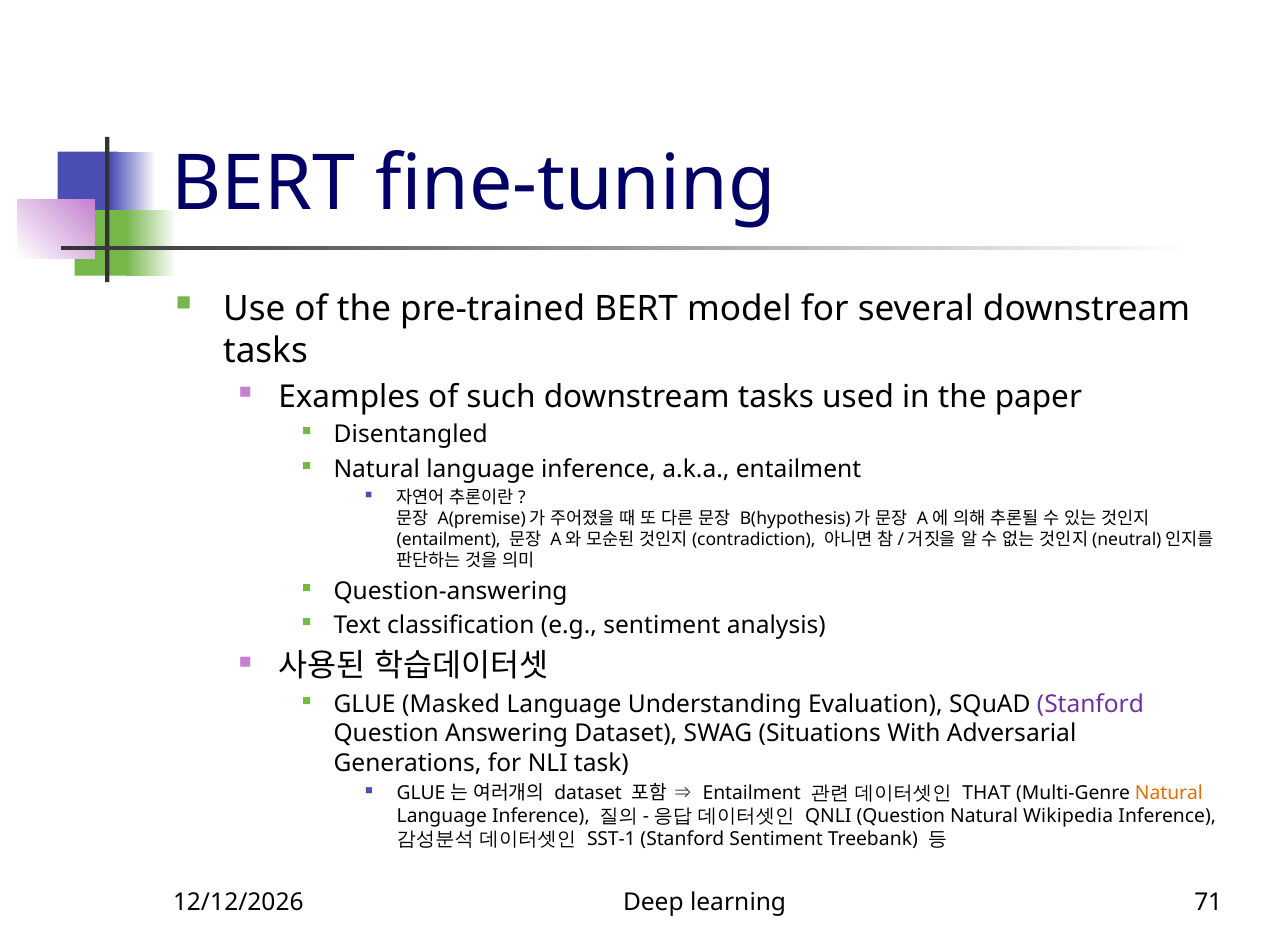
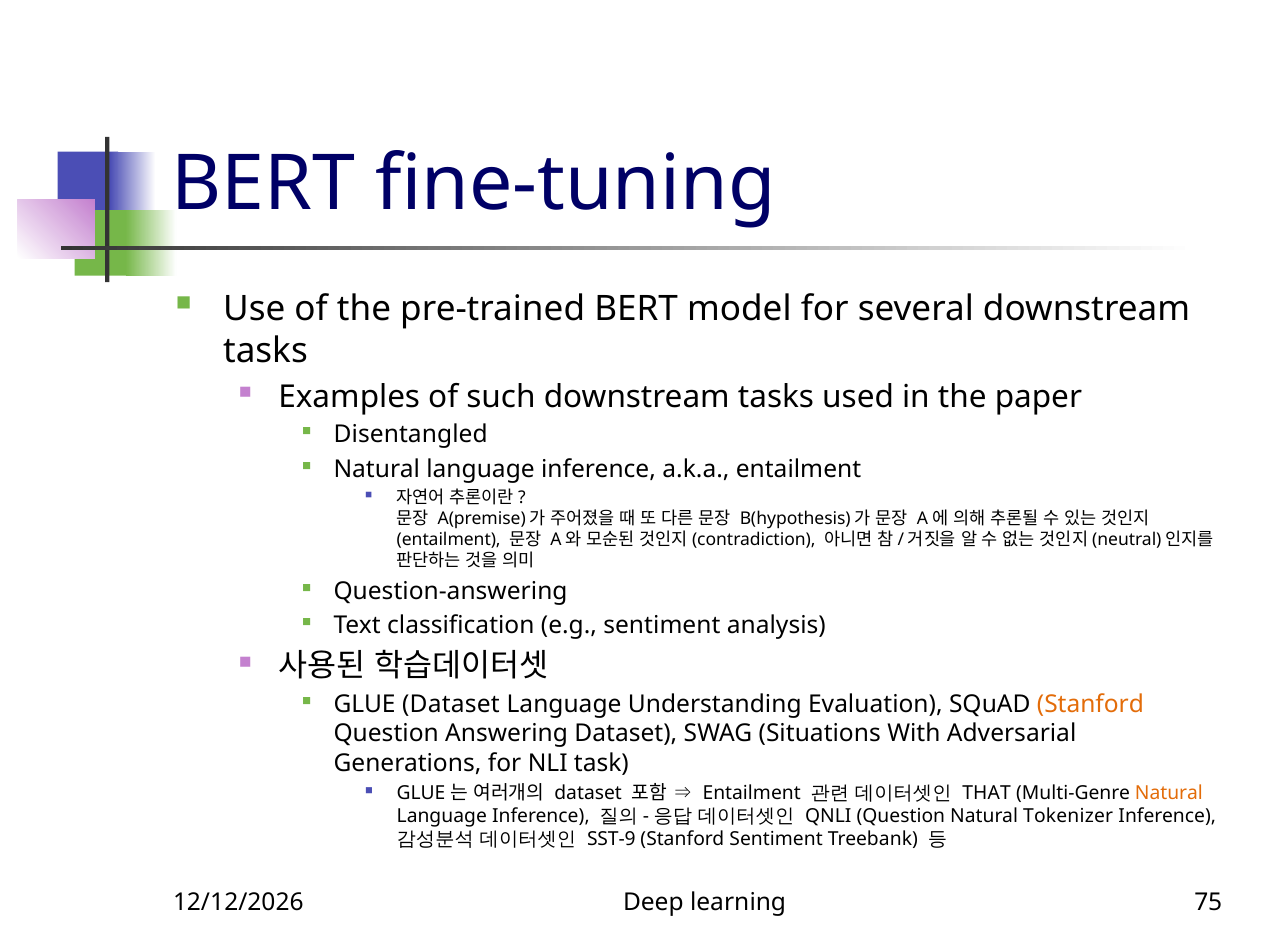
GLUE Masked: Masked -> Dataset (451, 704)
Stanford colour: purple -> orange (1090, 704)
Wikipedia: Wikipedia -> Tokenizer (1068, 816)
SST-1: SST-1 -> SST-9 (611, 839)
71: 71 -> 75 (1208, 901)
